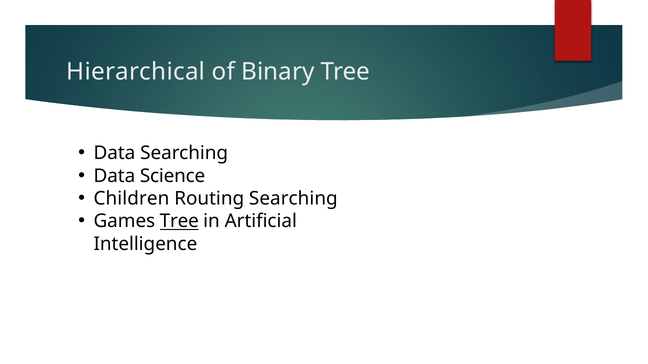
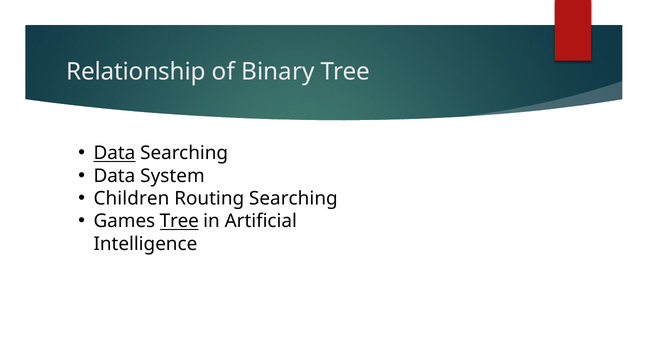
Hierarchical: Hierarchical -> Relationship (136, 72)
Data underline: none -> present (114, 153)
Science: Science -> System (172, 176)
